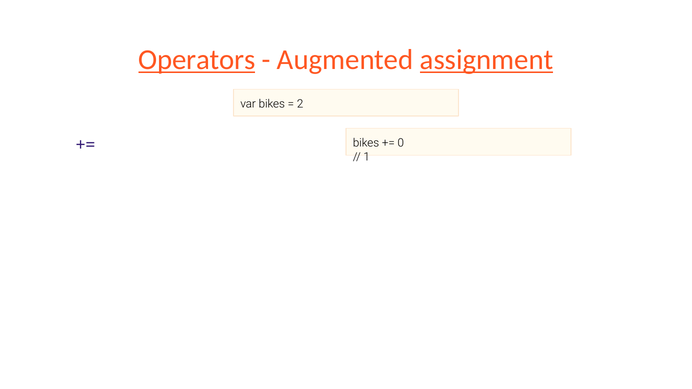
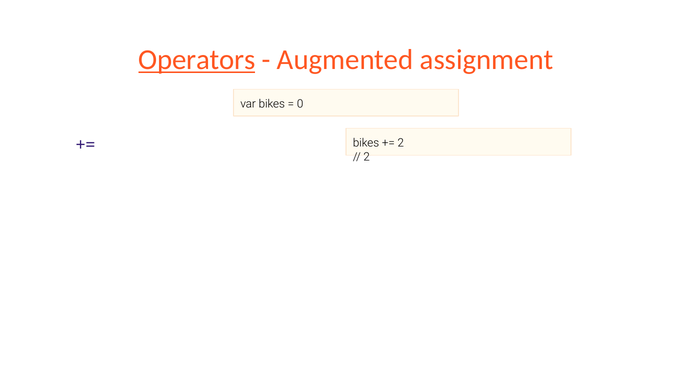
assignment underline: present -> none (487, 60)
2: 2 -> 0 (300, 104)
0: 0 -> 2 (401, 143)
1: 1 -> 2 (367, 157)
